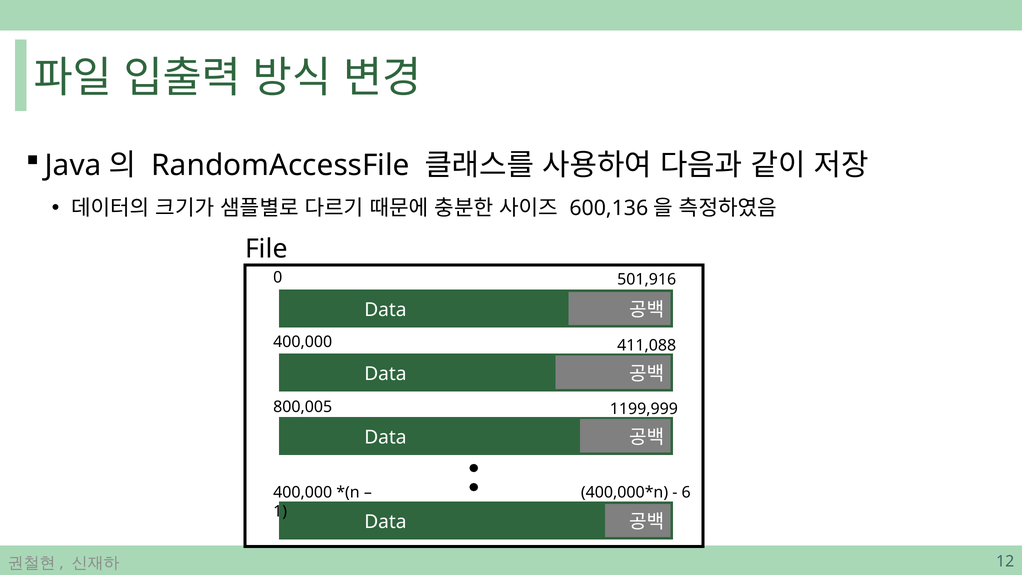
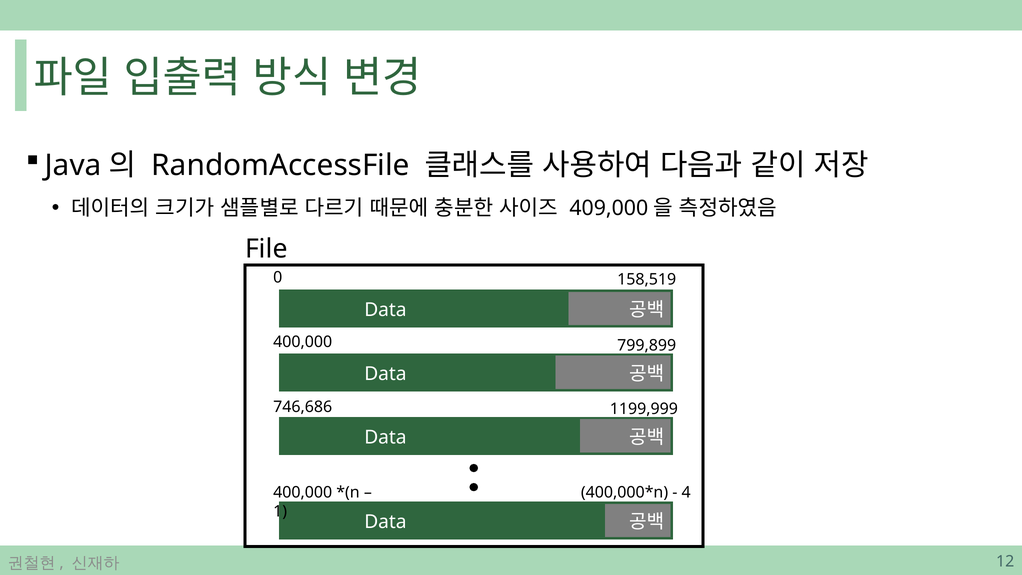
600,136: 600,136 -> 409,000 (609, 208)
501,916: 501,916 -> 158,519 (647, 279)
411,088: 411,088 -> 799,899 (647, 345)
800,005: 800,005 -> 746,686 (303, 407)
6: 6 -> 4 (686, 492)
